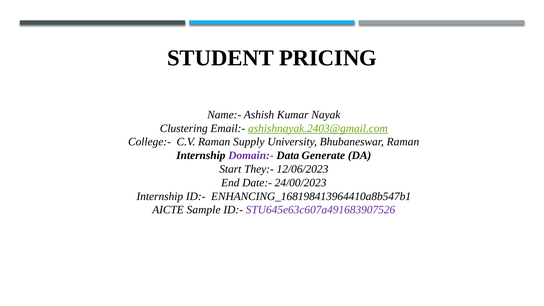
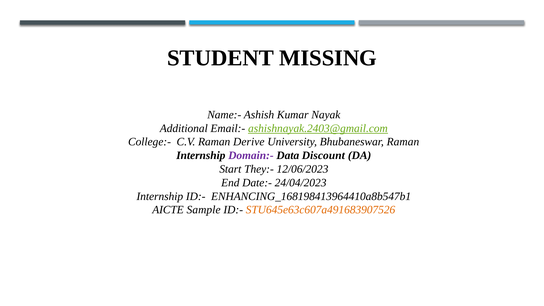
PRICING: PRICING -> MISSING (328, 58)
Clustering: Clustering -> Additional (184, 128)
Supply: Supply -> Derive (249, 142)
Generate: Generate -> Discount (323, 155)
24/00/2023: 24/00/2023 -> 24/04/2023 (301, 183)
STU645e63c607a491683907526 colour: purple -> orange (321, 210)
